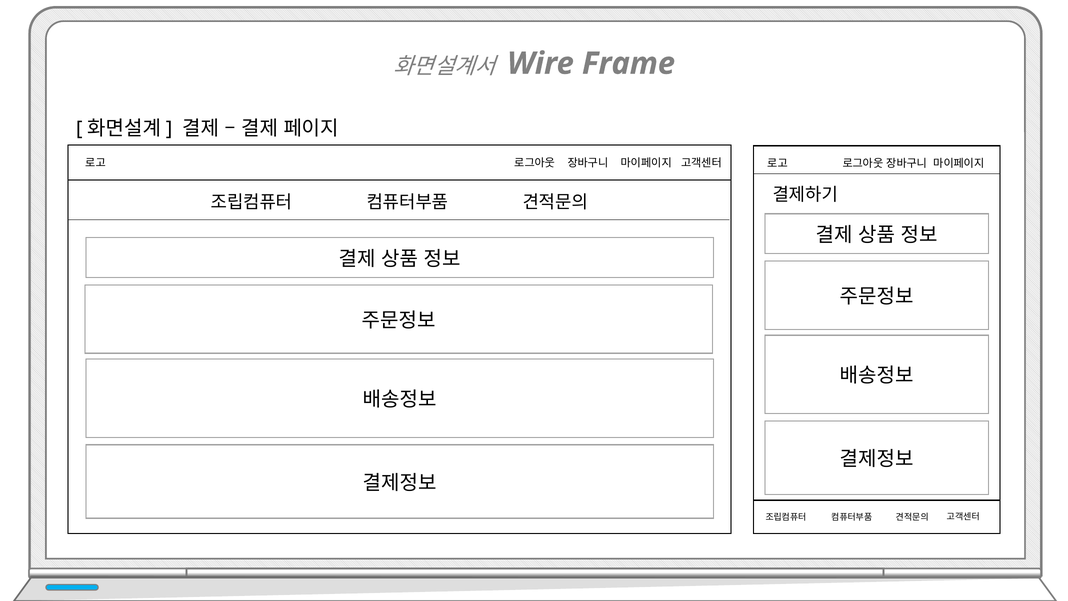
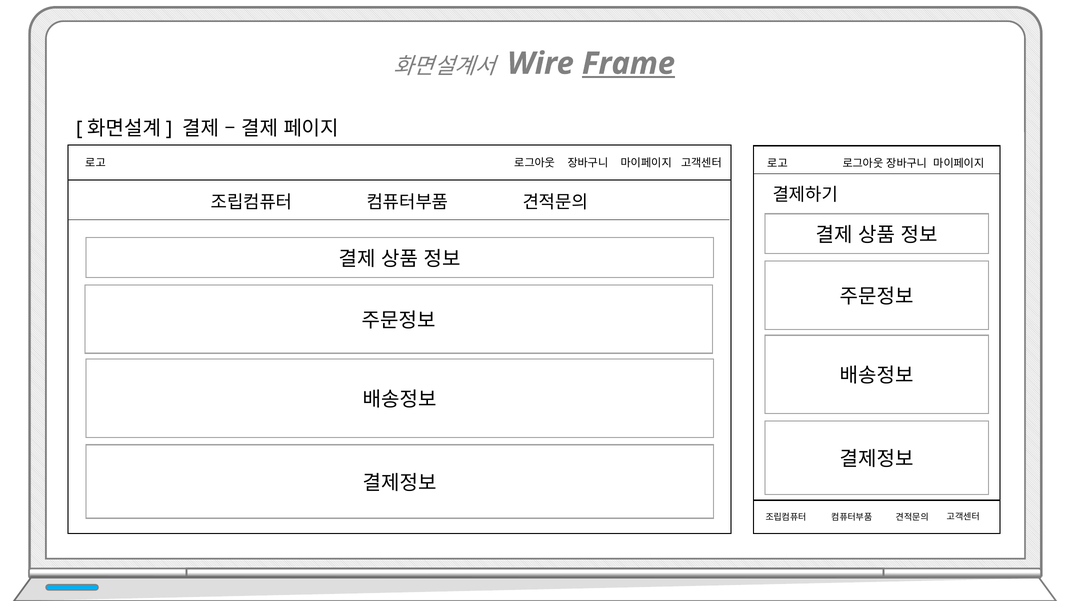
Frame underline: none -> present (629, 64)
